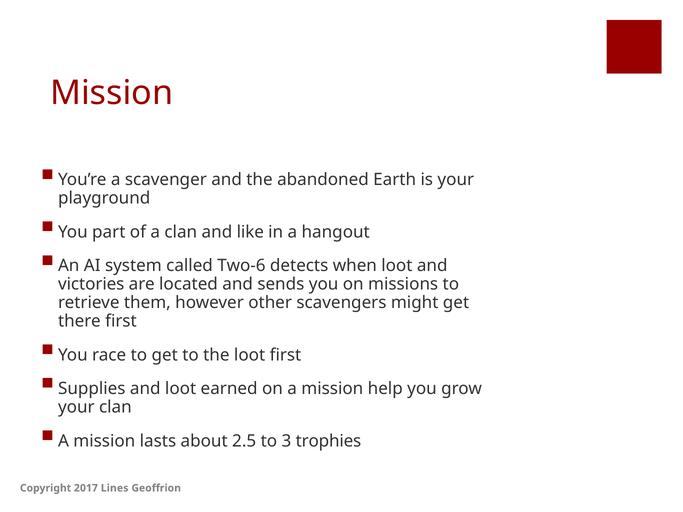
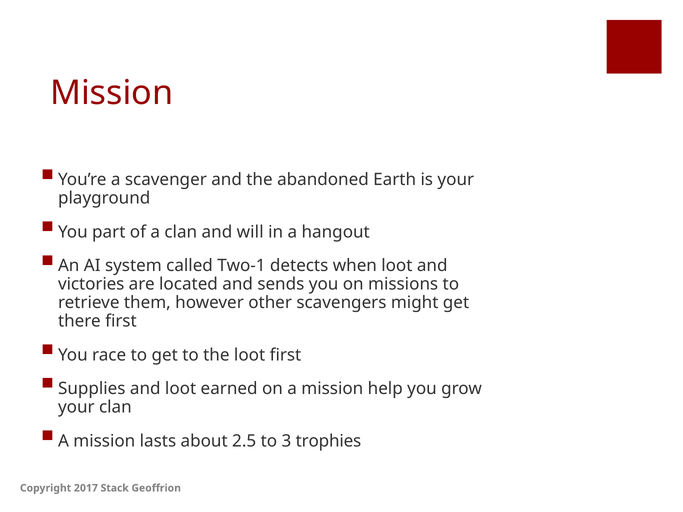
like: like -> will (250, 232)
Two-6: Two-6 -> Two-1 (241, 266)
Lines: Lines -> Stack (115, 488)
